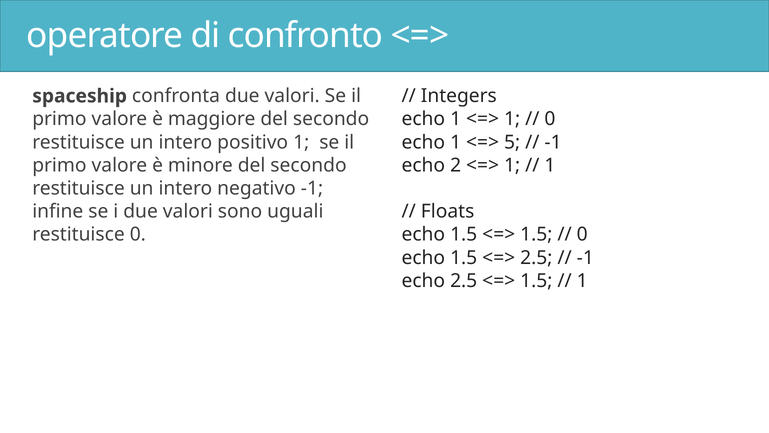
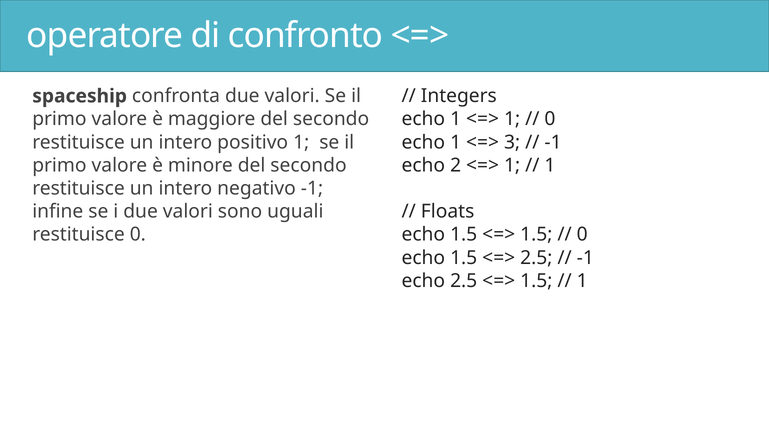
5: 5 -> 3 (512, 142)
